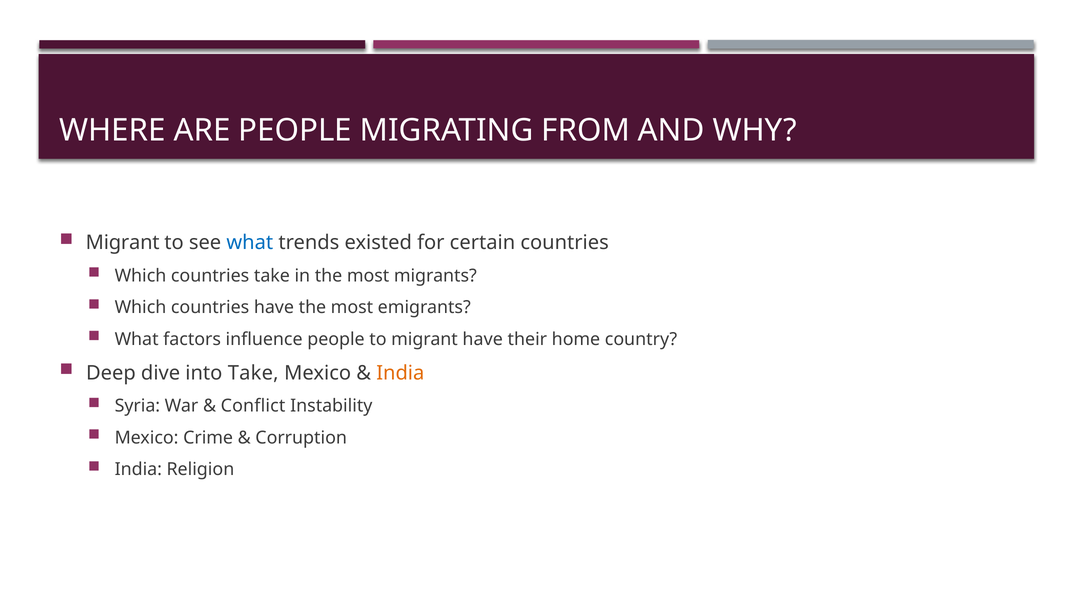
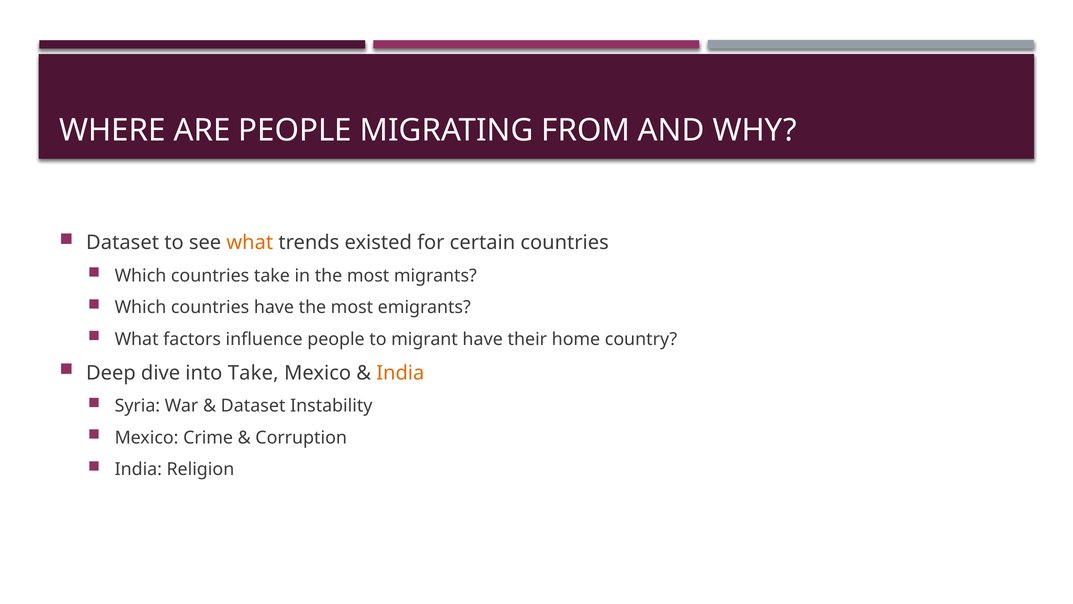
Migrant: Migrant -> Dataset (123, 242)
what colour: blue -> orange (250, 242)
Conflict: Conflict -> Dataset (253, 406)
